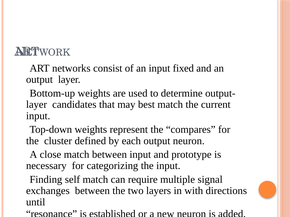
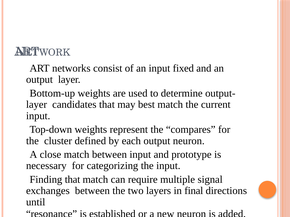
self: self -> that (72, 180)
with: with -> final (194, 191)
